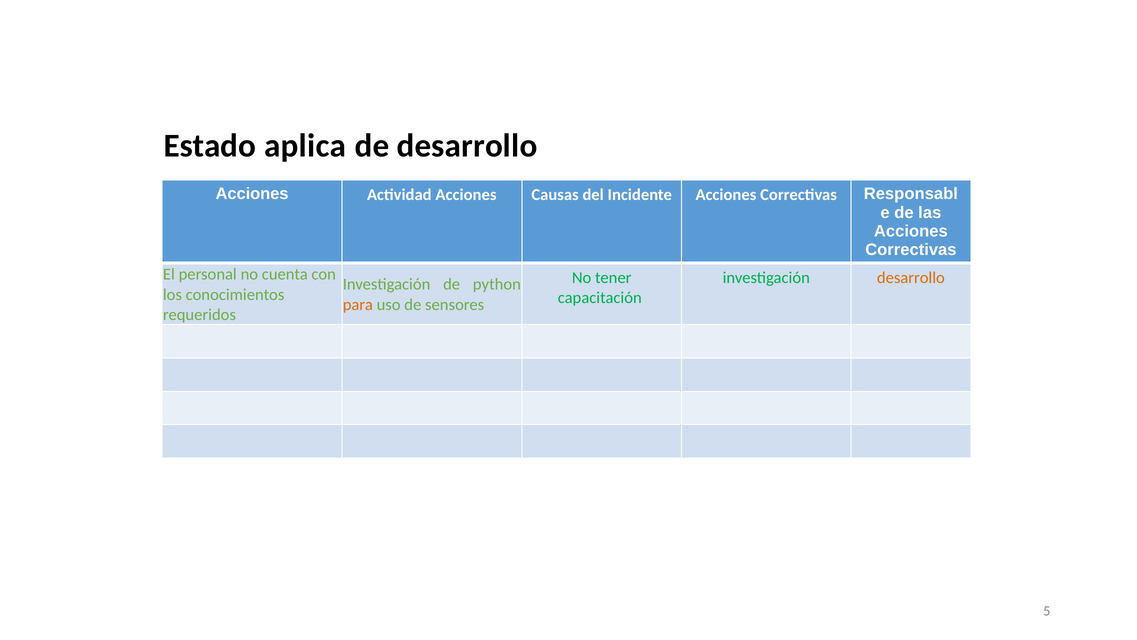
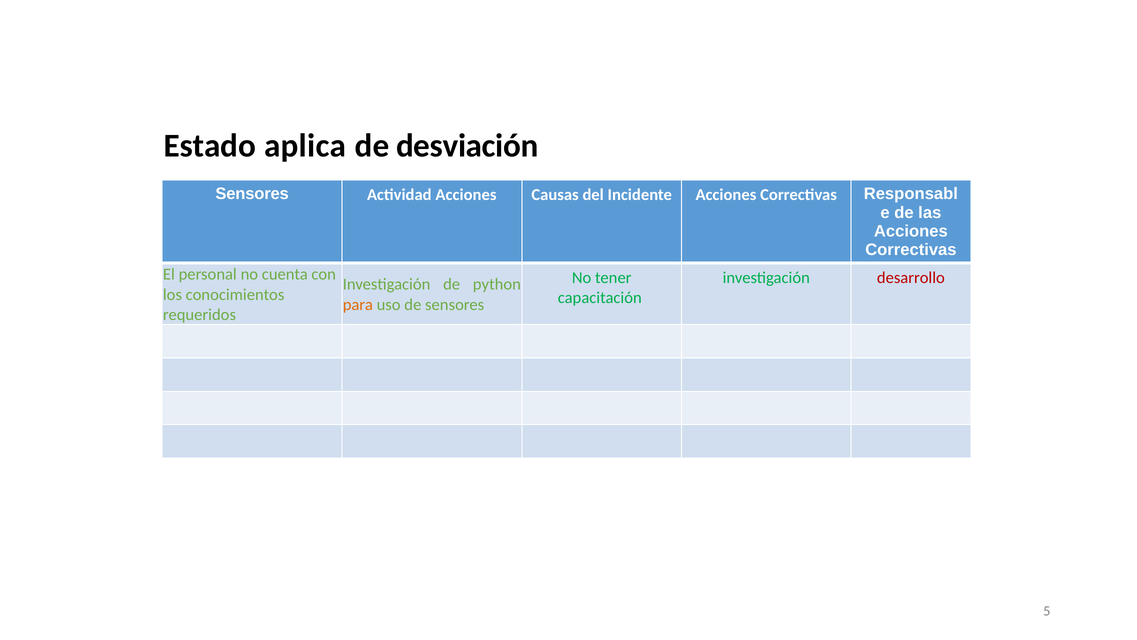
de desarrollo: desarrollo -> desviación (467, 146)
Acciones: Acciones -> Sensores (252, 194)
desarrollo colour: orange -> red (911, 278)
